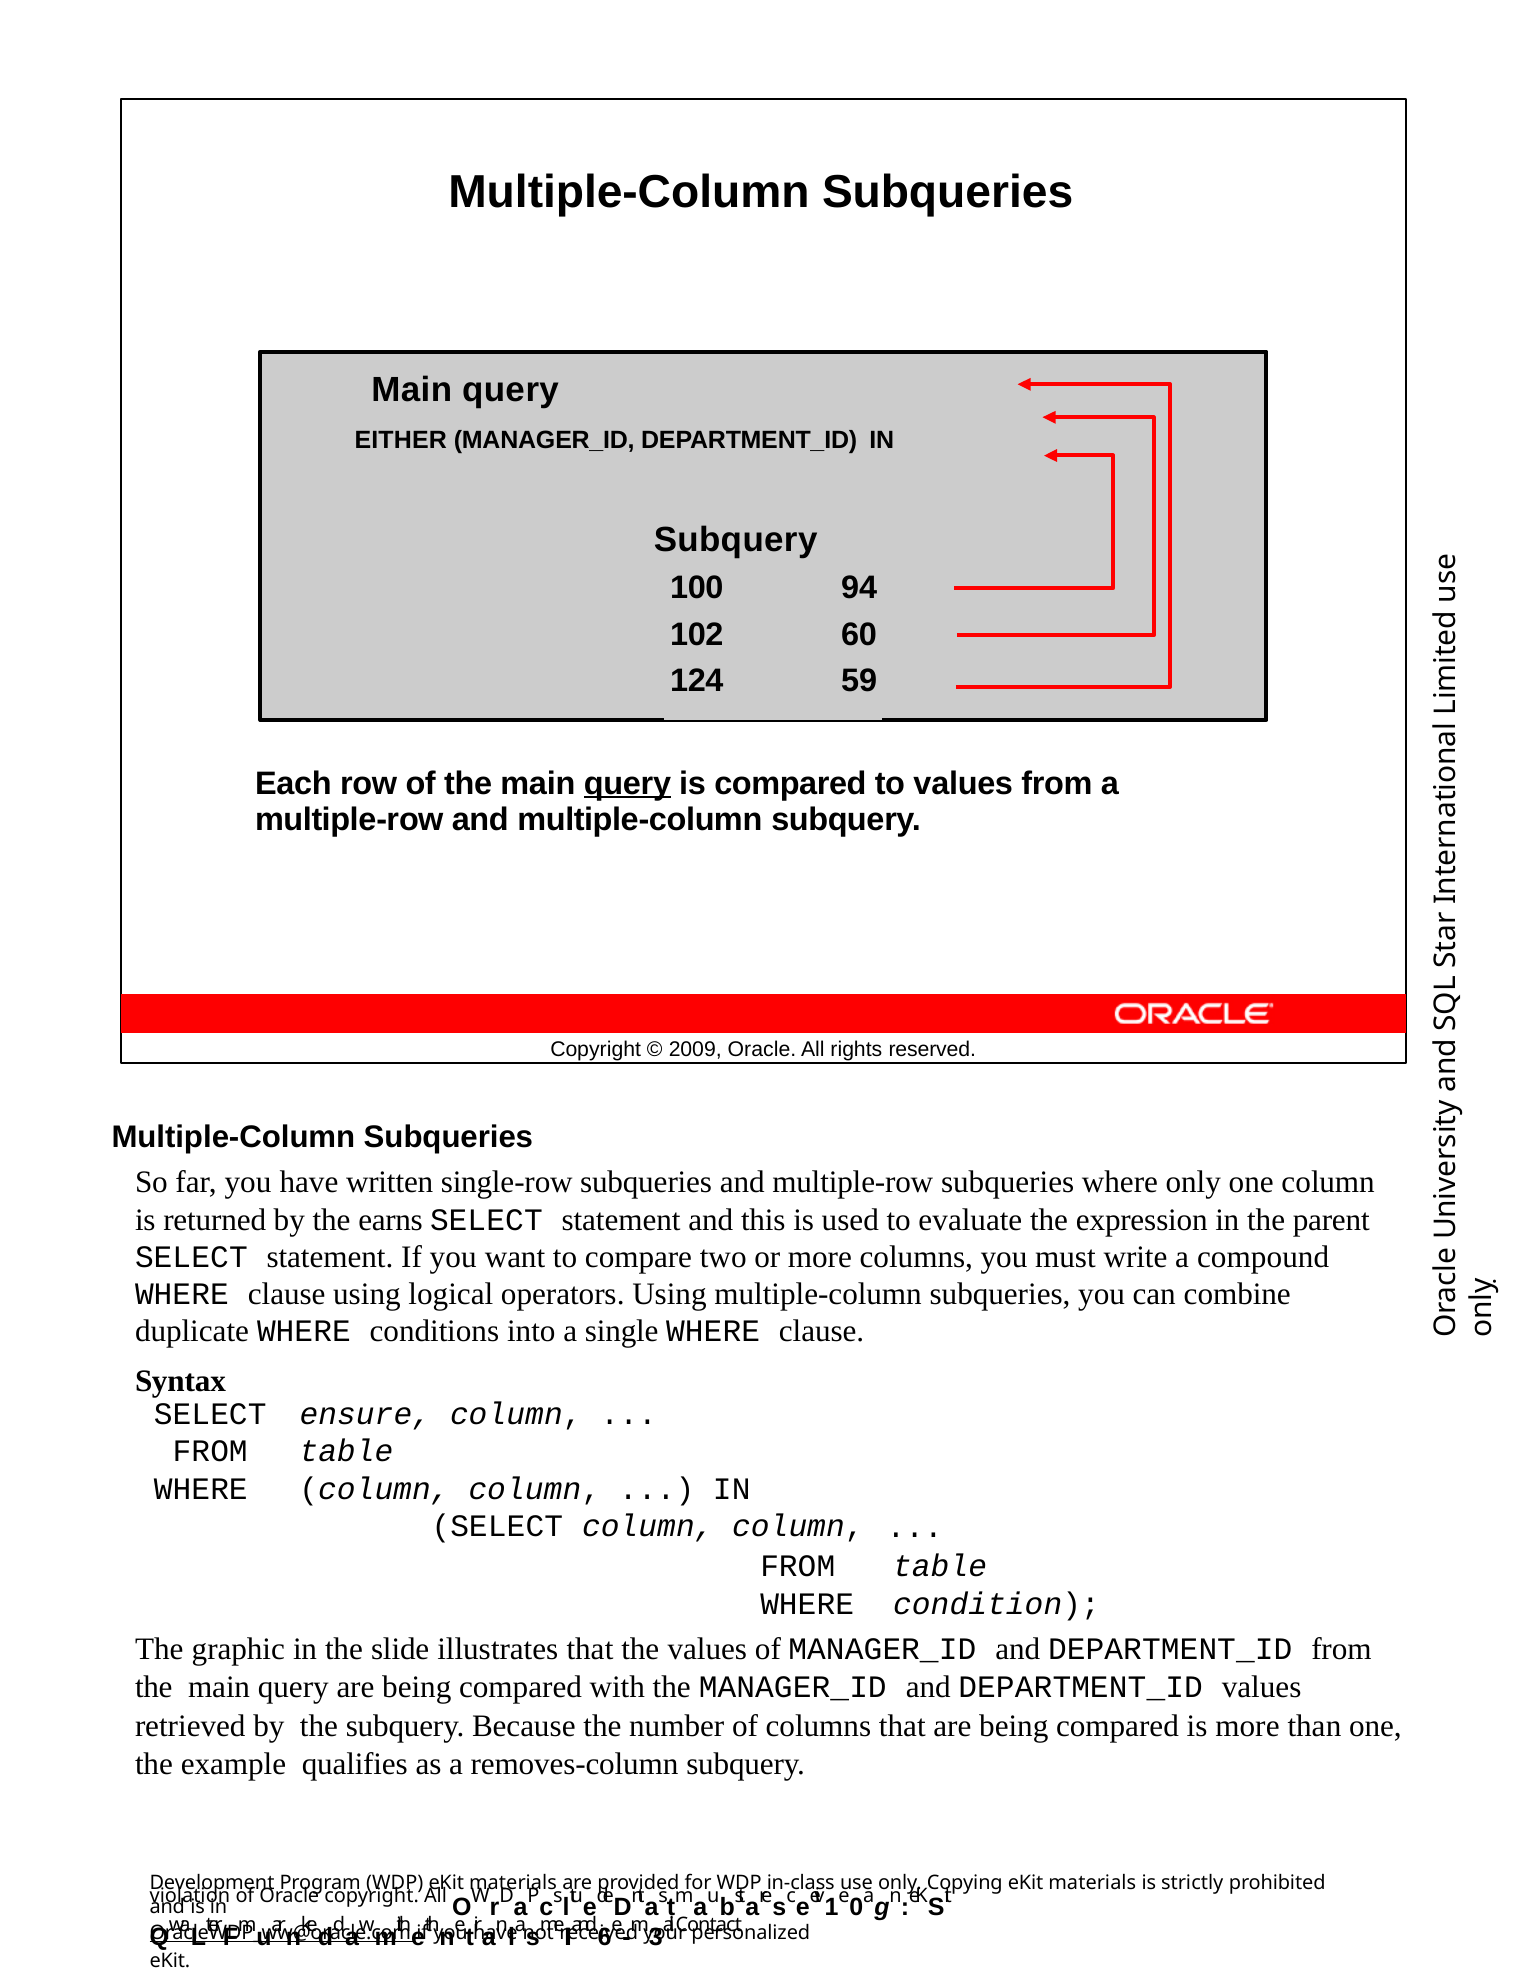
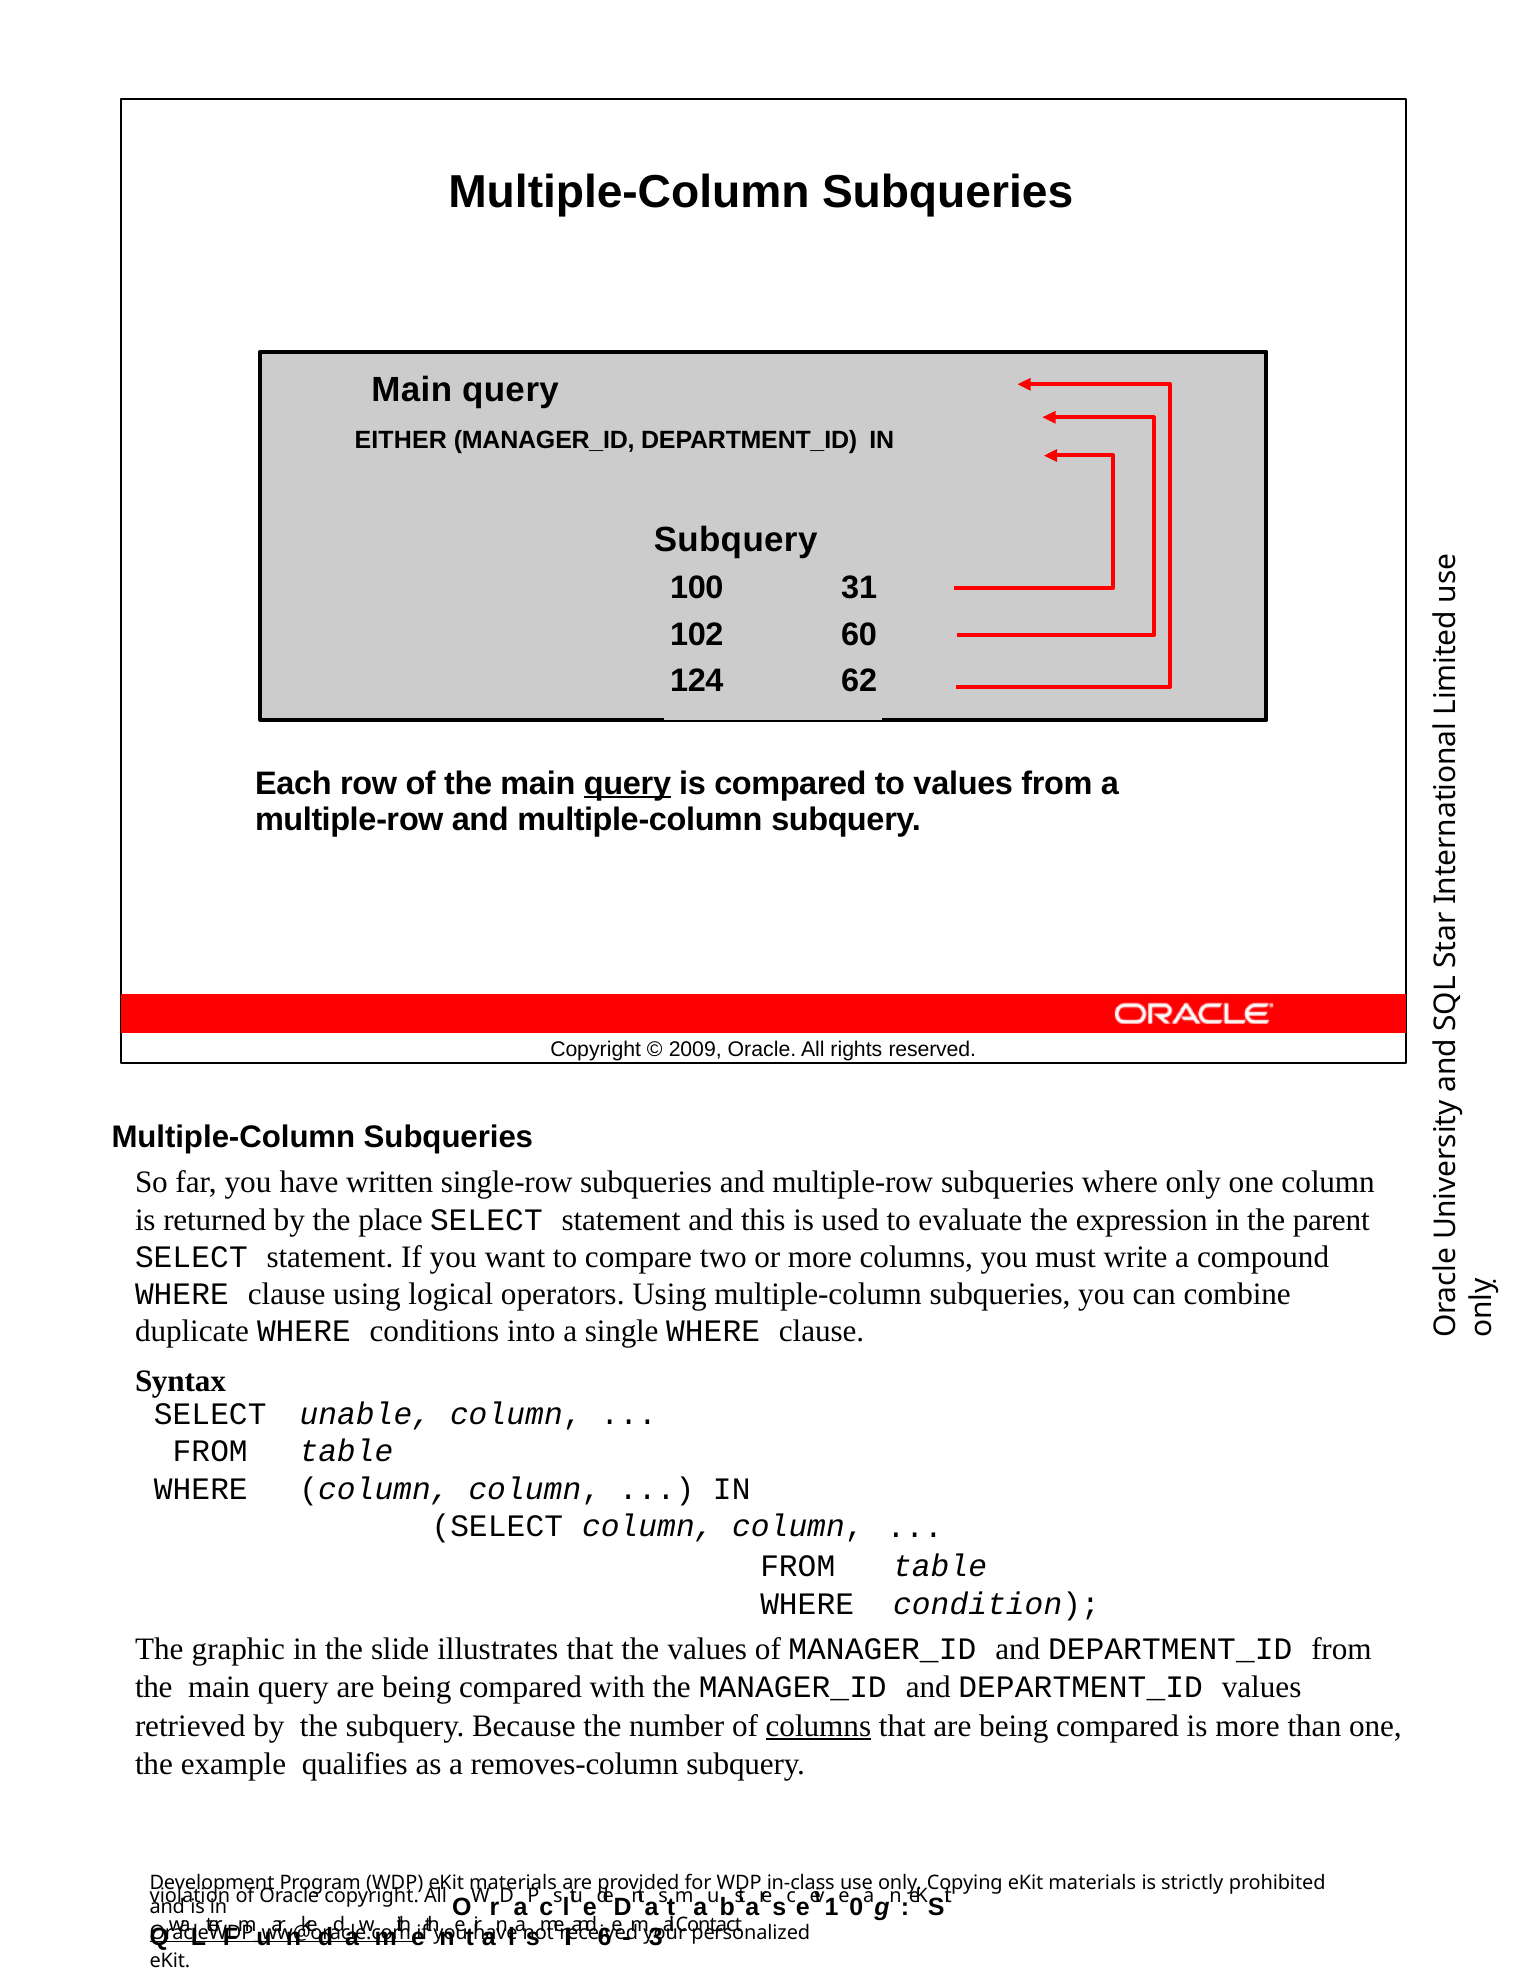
94: 94 -> 31 (859, 588)
59: 59 -> 62 (859, 681)
earns: earns -> place (391, 1219)
ensure: ensure -> unable (365, 1413)
columns underline: none -> present (818, 1725)
